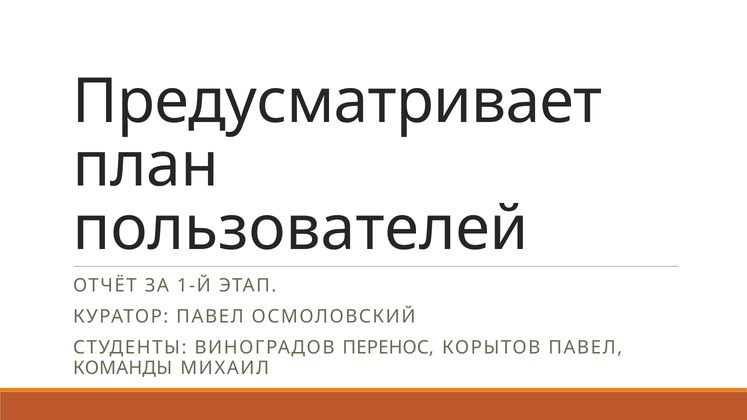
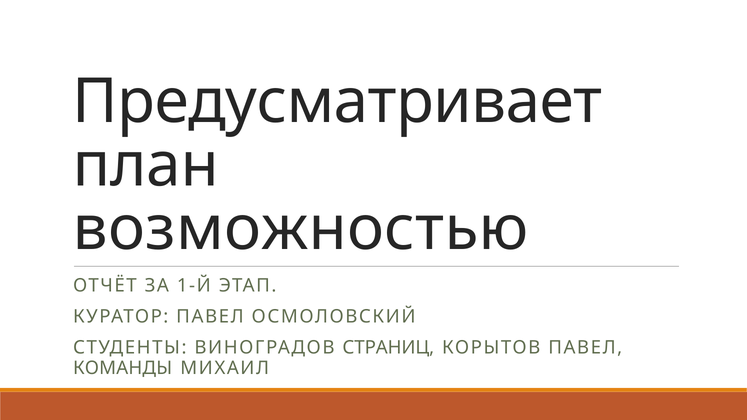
пользователей: пользователей -> возможностью (301, 229)
ПЕРЕНОС: ПЕРЕНОС -> СТРАНИЦ (388, 348)
